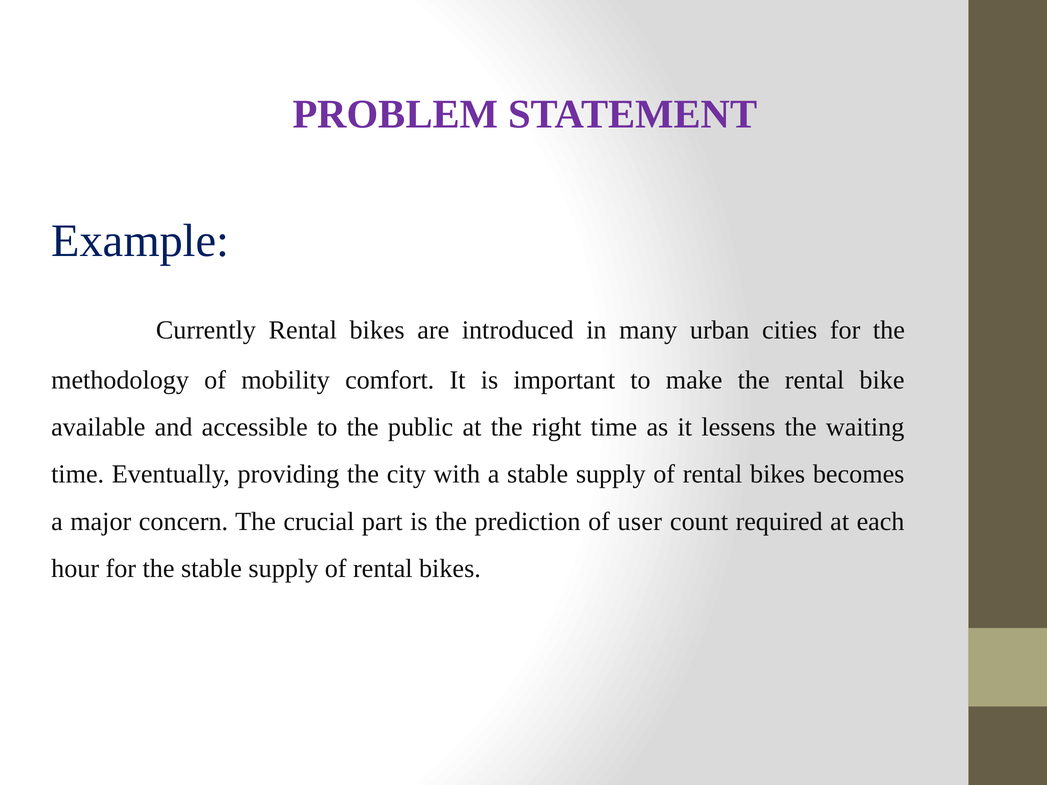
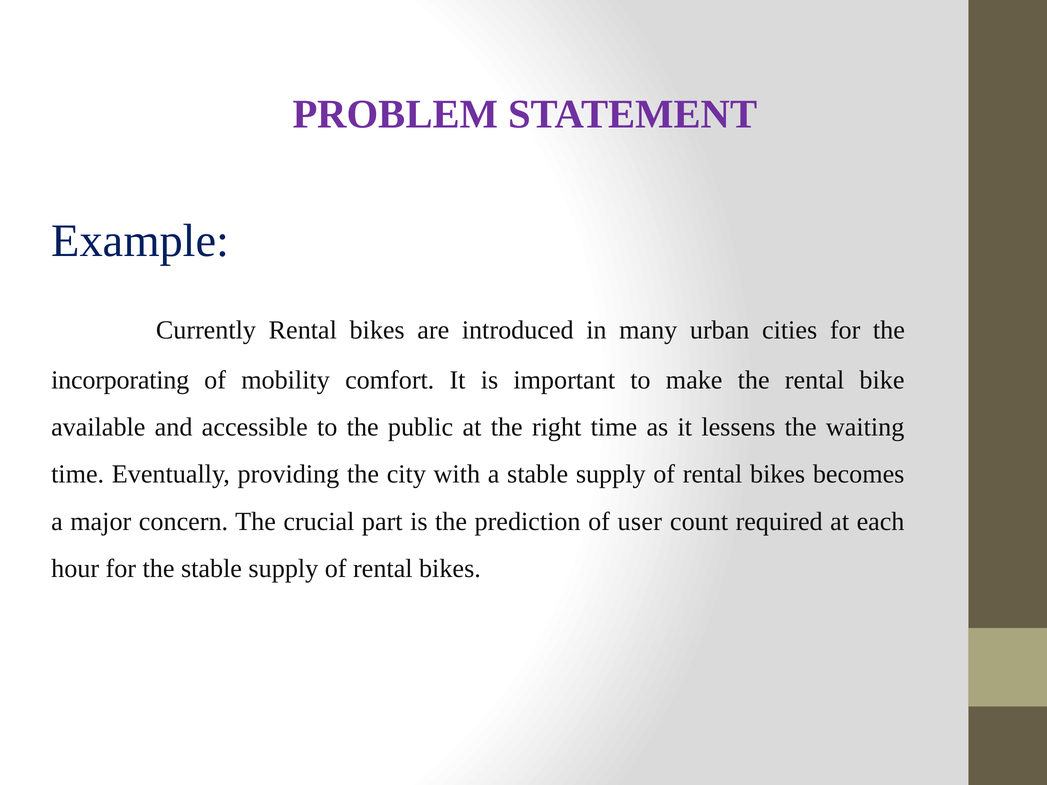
methodology: methodology -> incorporating (120, 380)
